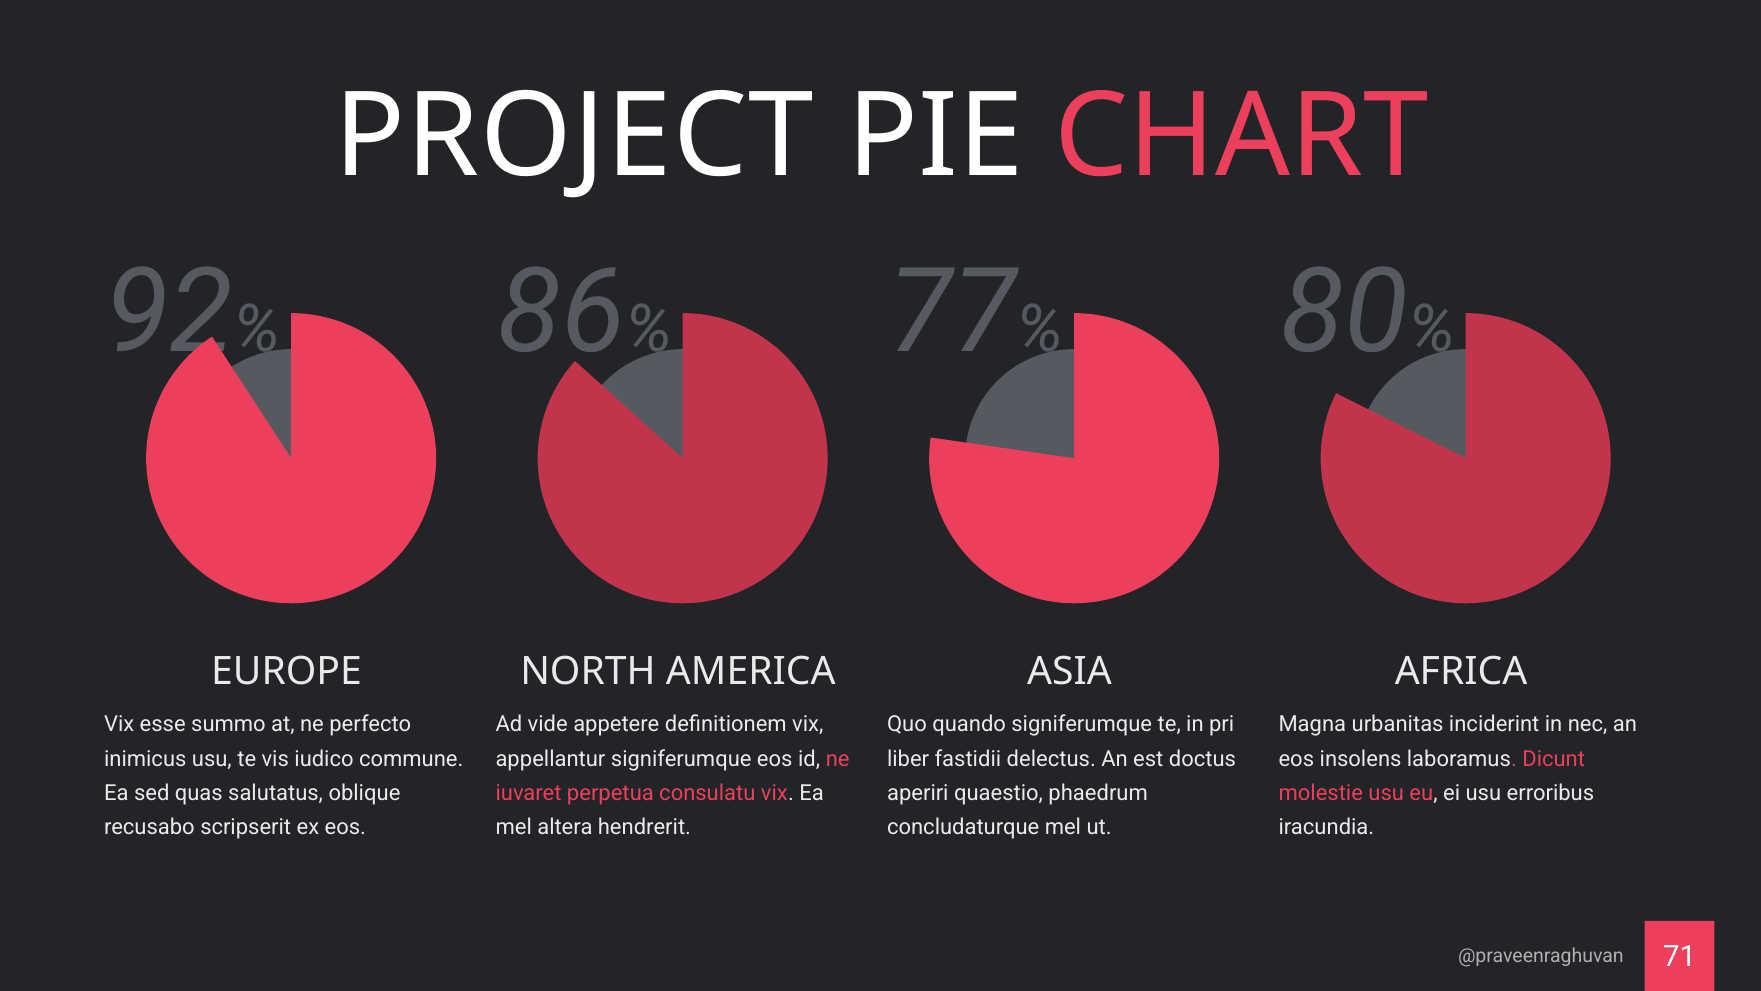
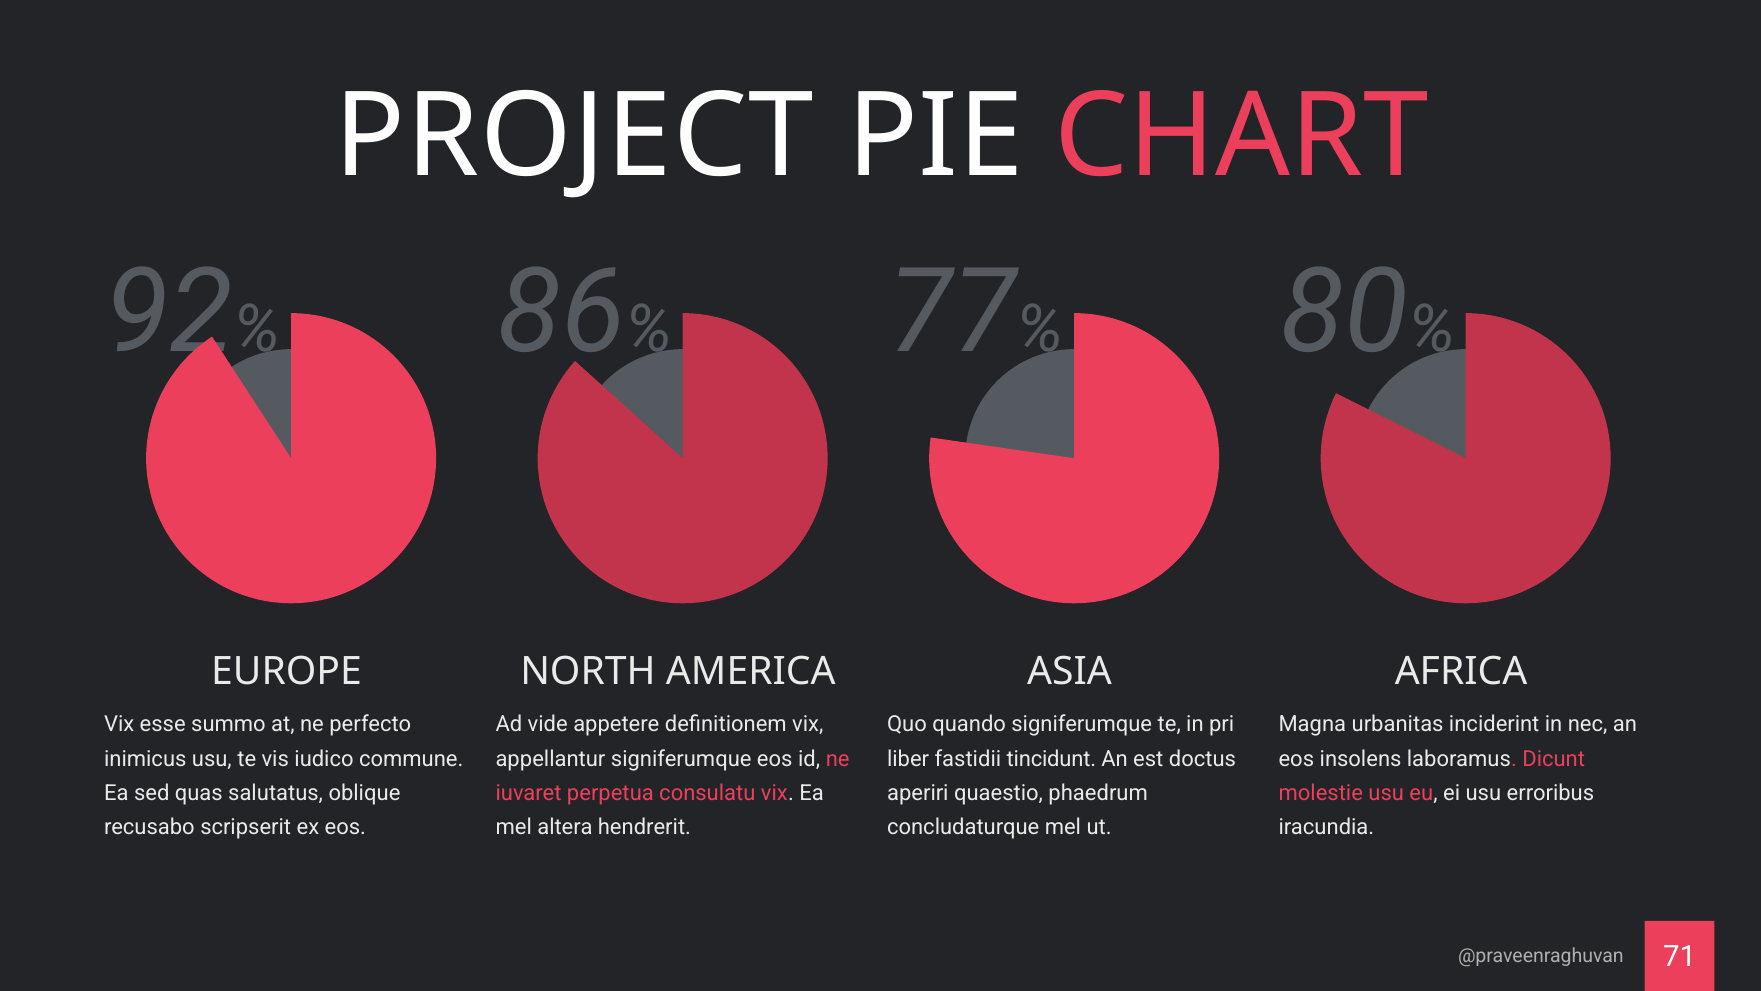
delectus: delectus -> tincidunt (1051, 758)
